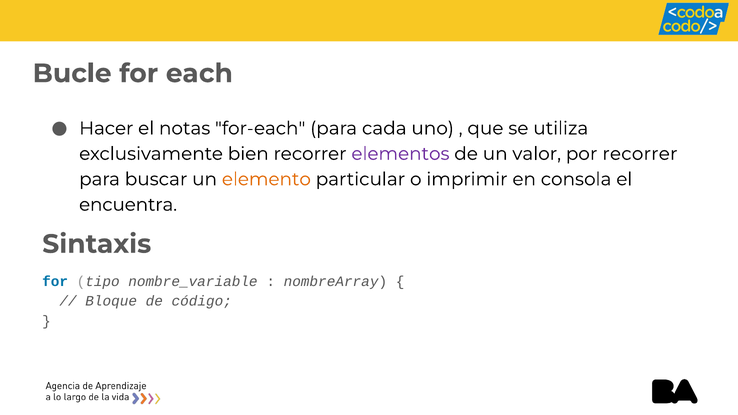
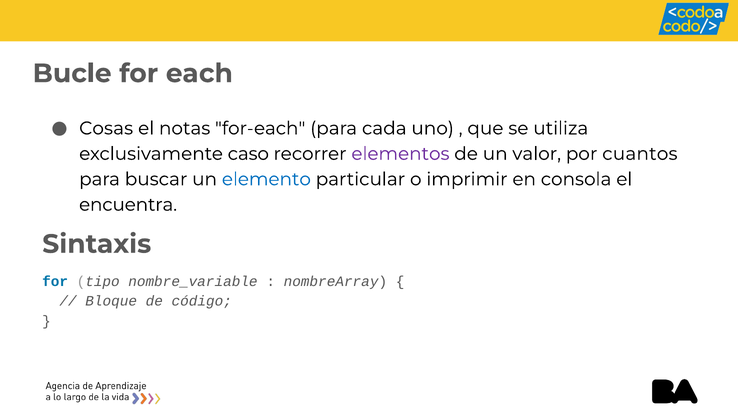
Hacer: Hacer -> Cosas (106, 128)
bien: bien -> caso (248, 154)
por recorrer: recorrer -> cuantos (640, 154)
elemento colour: orange -> blue (266, 179)
